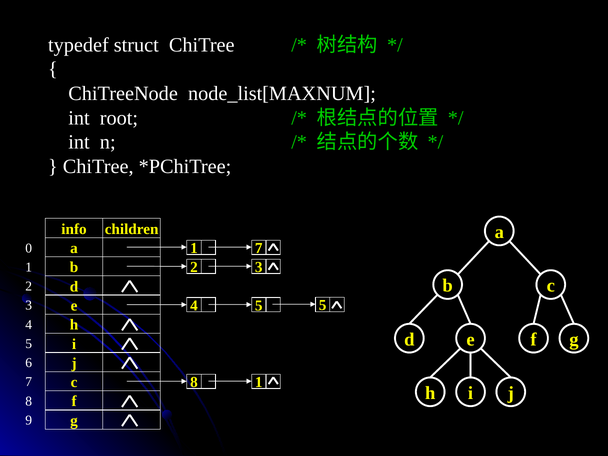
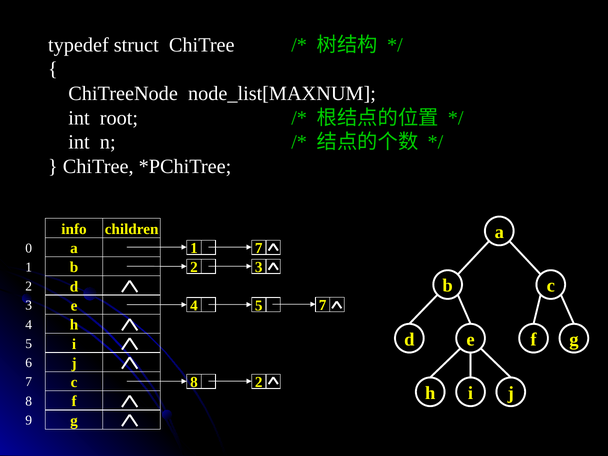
5 5: 5 -> 7 (323, 305)
8 1: 1 -> 2 (259, 382)
